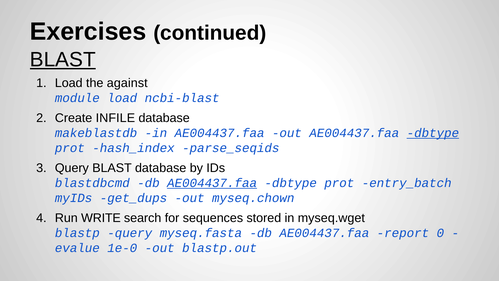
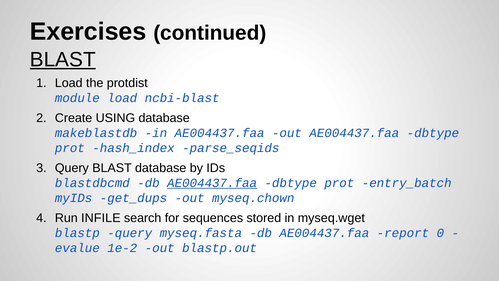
against: against -> protdist (127, 83)
INFILE: INFILE -> USING (115, 118)
dbtype underline: present -> none (433, 133)
WRITE: WRITE -> INFILE (101, 218)
1e-0: 1e-0 -> 1e-2 (122, 248)
